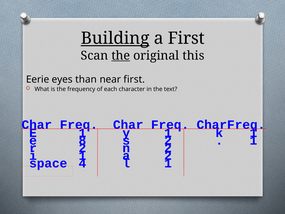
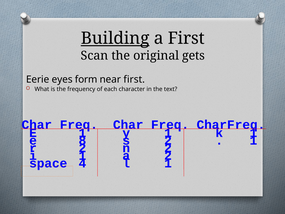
the underline: present -> none (121, 56)
this: this -> gets (194, 56)
than: than -> form (86, 79)
